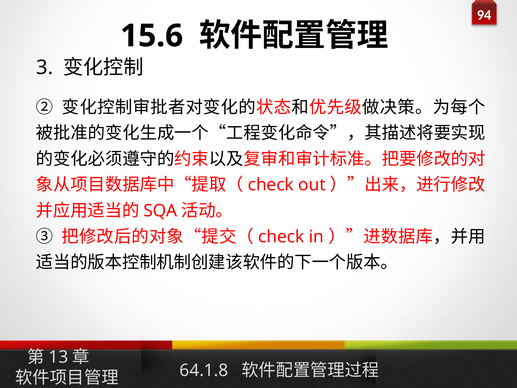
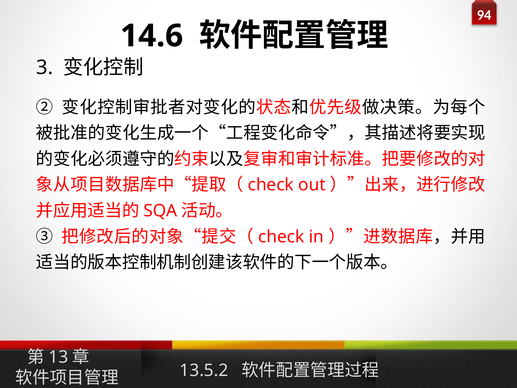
15.6: 15.6 -> 14.6 (152, 36)
64.1.8: 64.1.8 -> 13.5.2 (204, 370)
